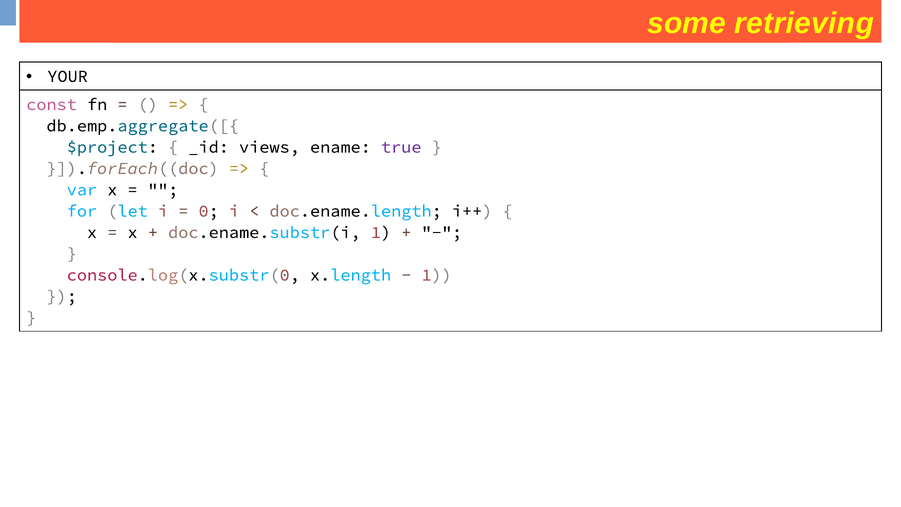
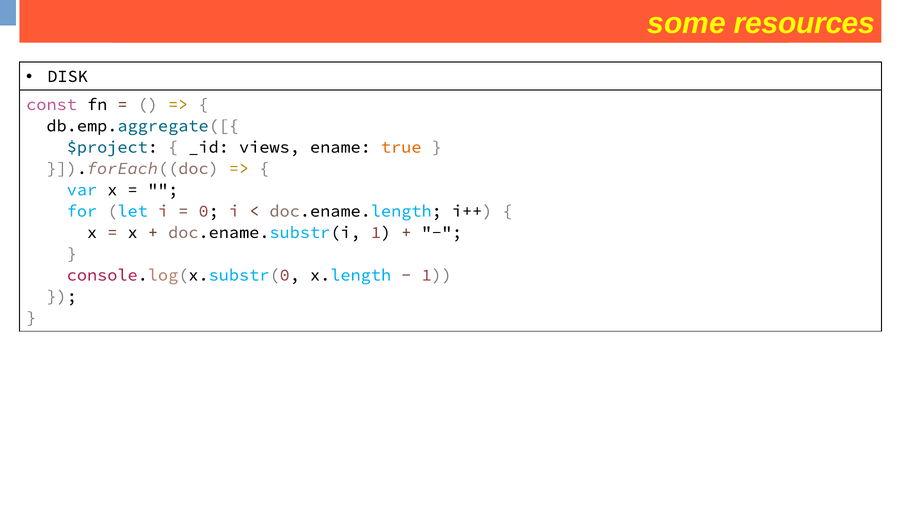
retrieving: retrieving -> resources (804, 23)
YOUR: YOUR -> DISK (68, 76)
true colour: purple -> orange (401, 147)
